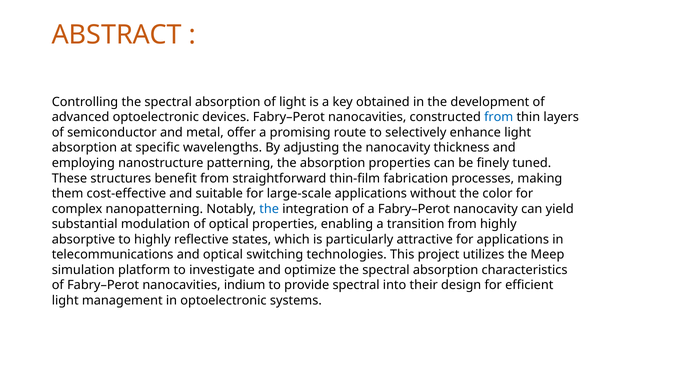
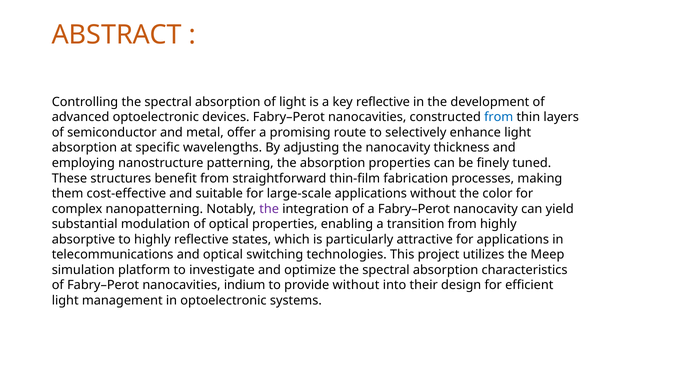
key obtained: obtained -> reflective (383, 102)
the colour: blue -> purple (269, 209)
provide spectral: spectral -> without (356, 286)
